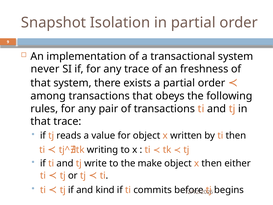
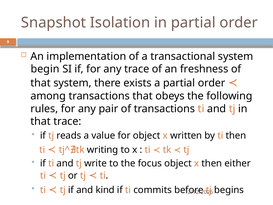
never: never -> begin (45, 69)
make: make -> focus (150, 163)
